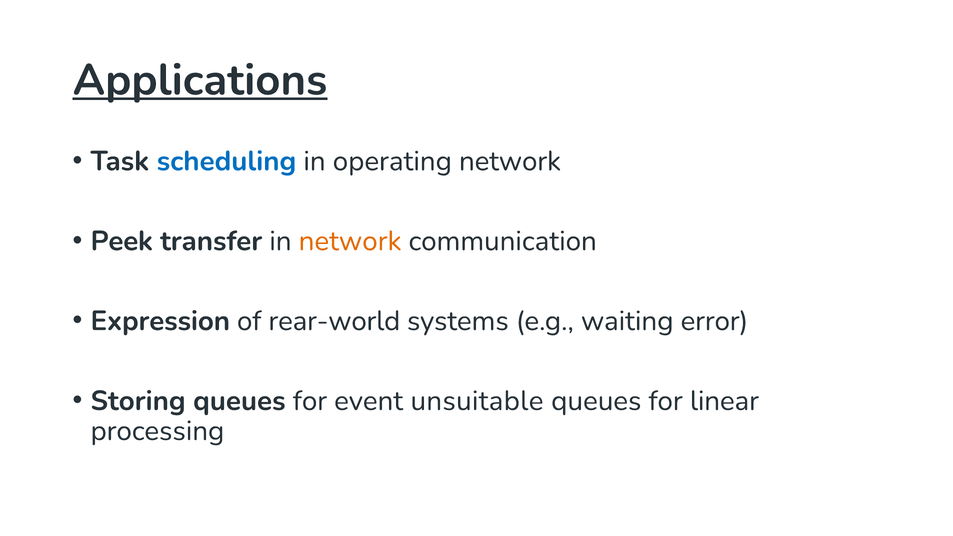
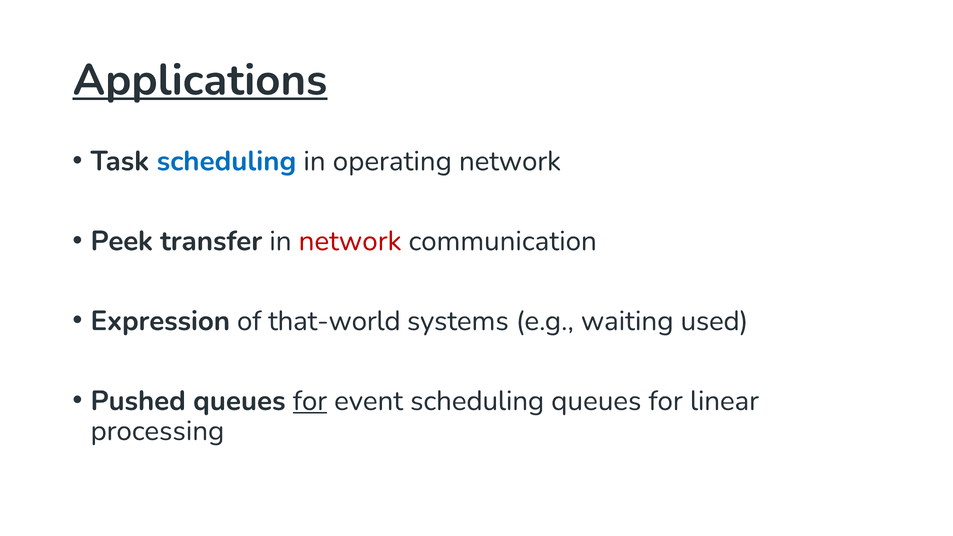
network colour: orange -> red (350, 241)
rear-world: rear-world -> that-world (334, 321)
error: error -> used (714, 321)
Storing: Storing -> Pushed (138, 401)
for underline: none -> present (310, 401)
event unsuitable: unsuitable -> scheduling (477, 401)
